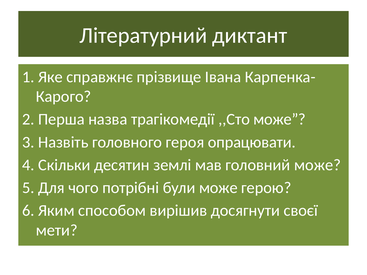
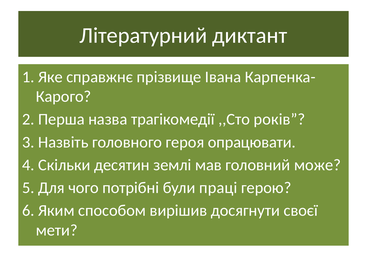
,,Сто може: може -> років (279, 119)
були може: може -> праці (218, 188)
